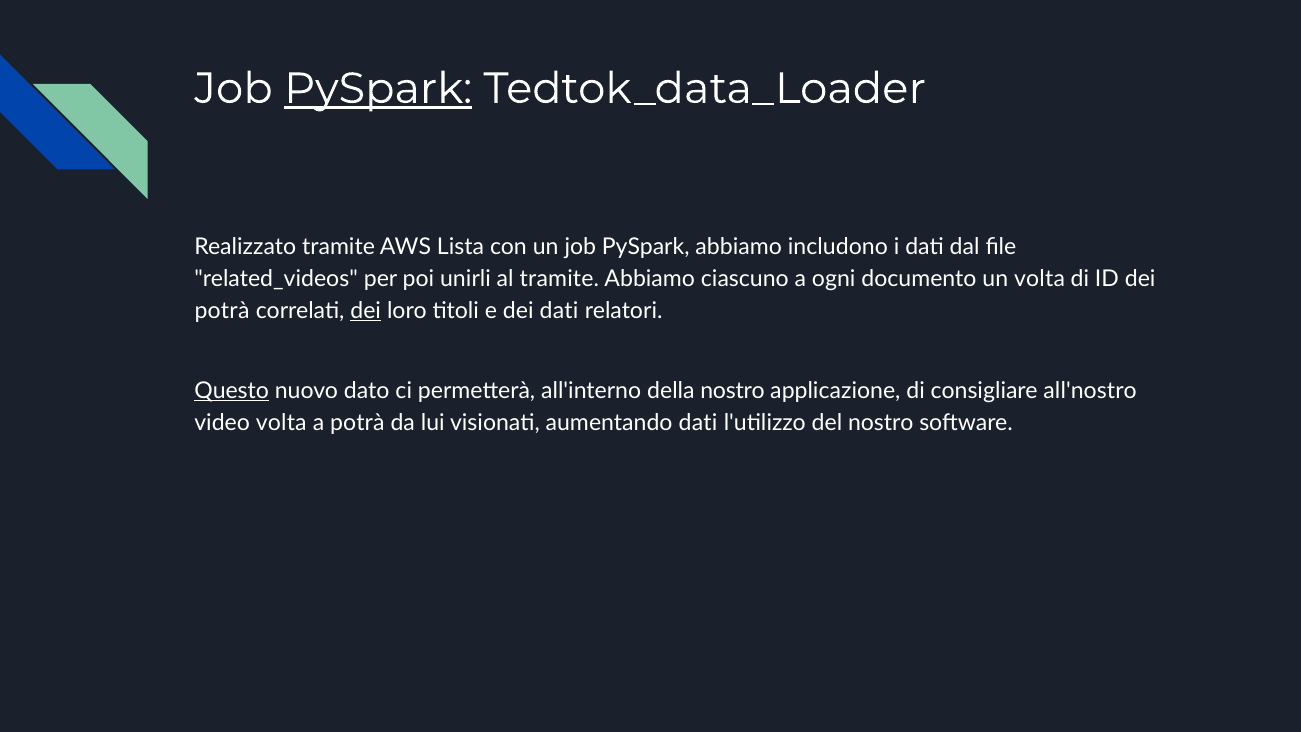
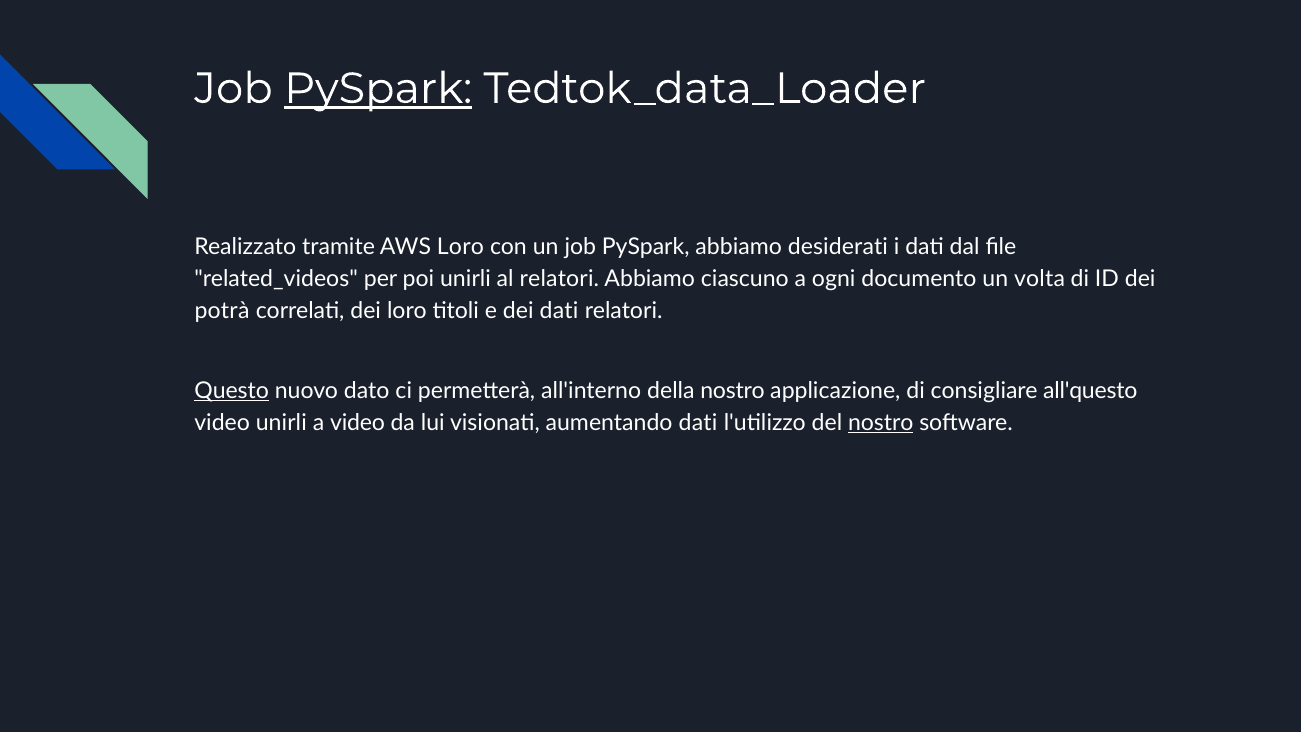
AWS Lista: Lista -> Loro (460, 247)
includono: includono -> desiderati (838, 247)
al tramite: tramite -> relatori (559, 279)
dei underline: present -> none (366, 311)
all'nostro: all'nostro -> all'questo (1090, 391)
video volta: volta -> unirli (281, 422)
a potrà: potrà -> video (357, 422)
nostro underline: none -> present (881, 422)
